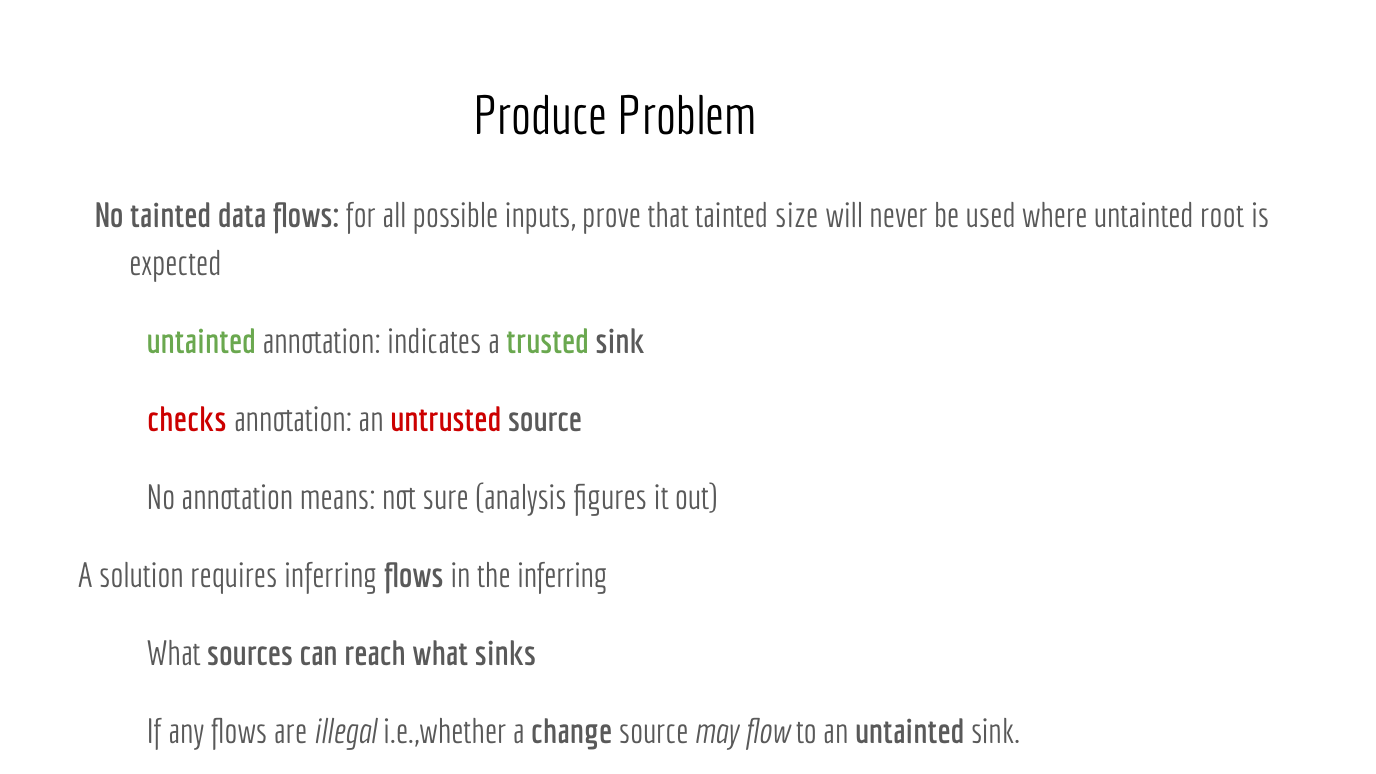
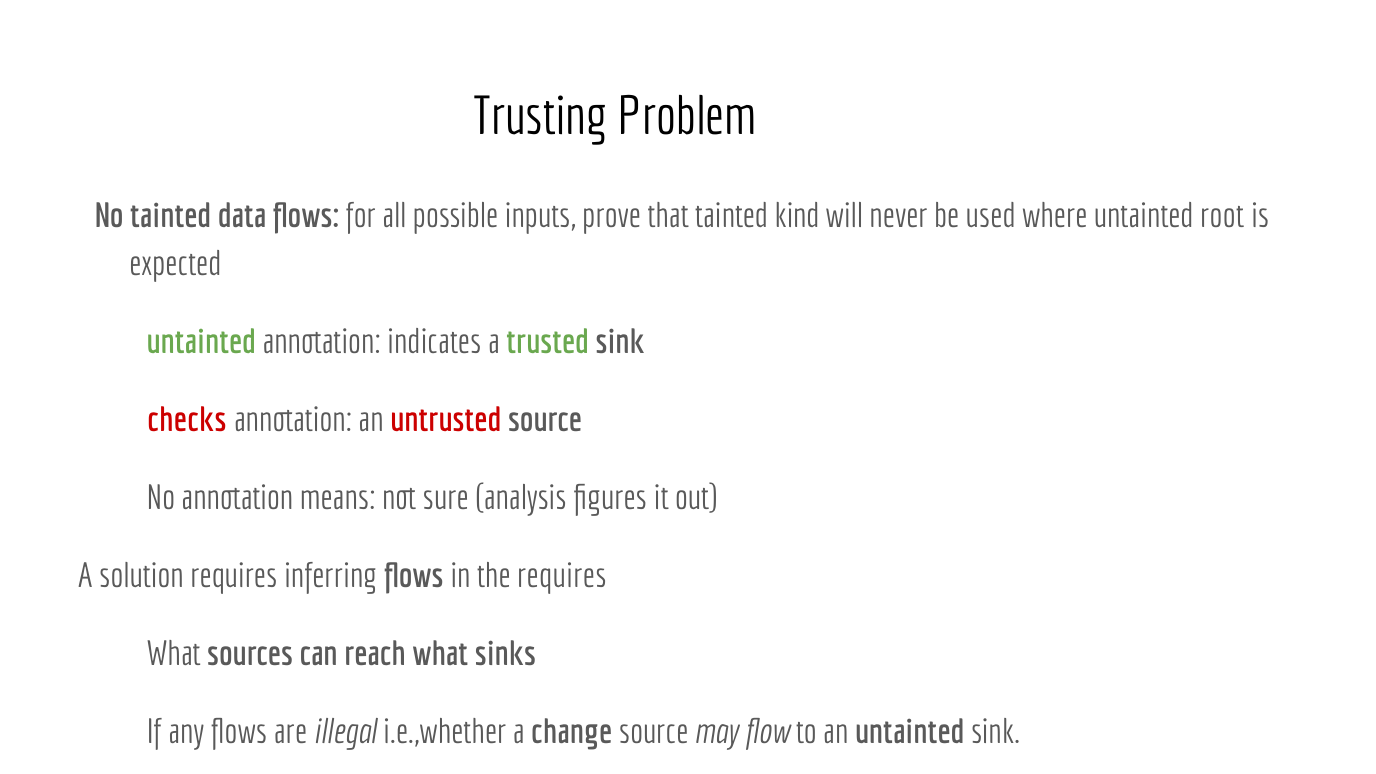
Produce: Produce -> Trusting (541, 117)
size: size -> kind (797, 216)
the inferring: inferring -> requires (562, 576)
